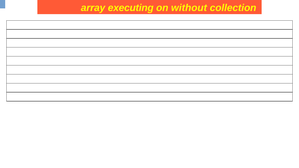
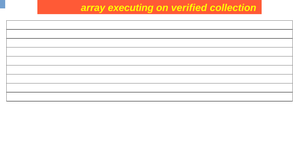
without: without -> verified (189, 8)
